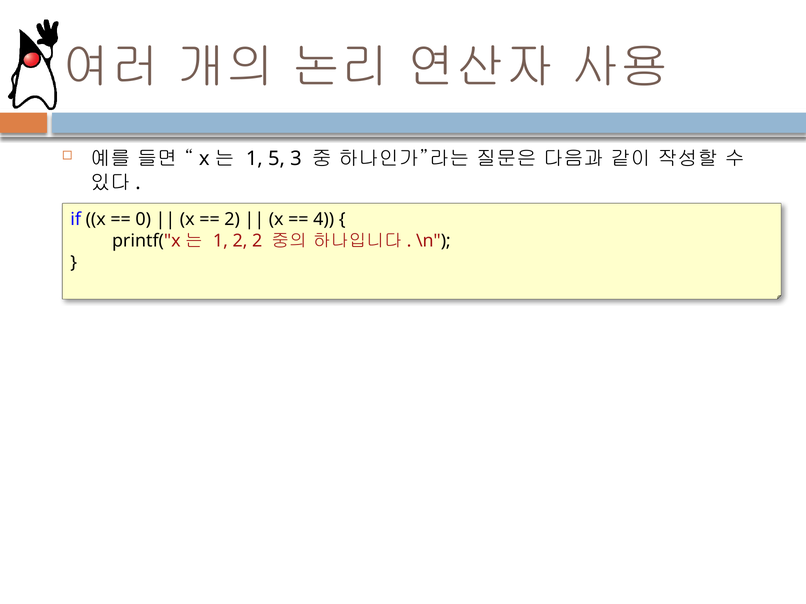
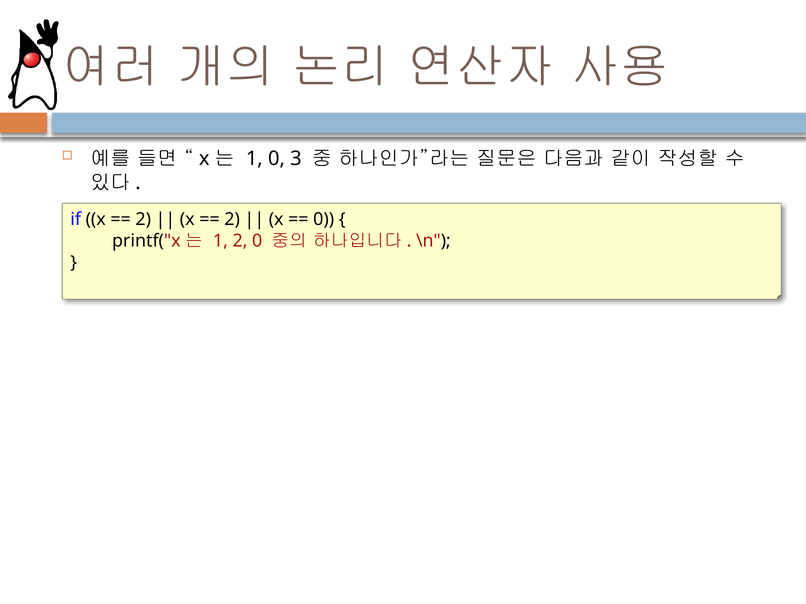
1 5: 5 -> 0 (276, 159)
0: 0 -> 2 (143, 219)
4: 4 -> 0 (324, 219)
2 2: 2 -> 0 (257, 241)
